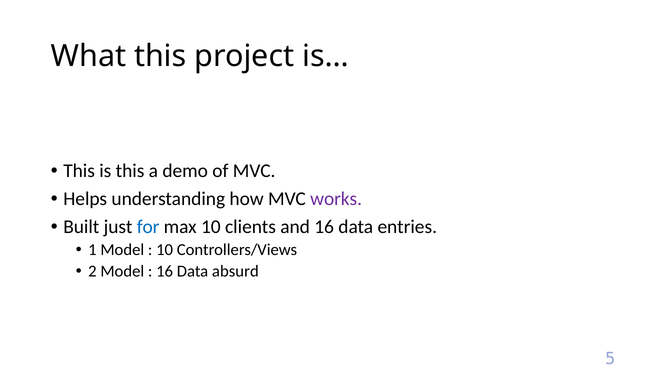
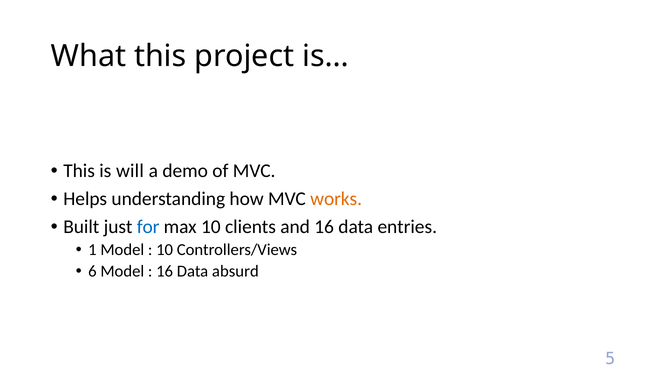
is this: this -> will (130, 171)
works colour: purple -> orange (336, 199)
2: 2 -> 6 (92, 271)
